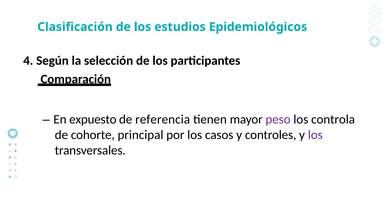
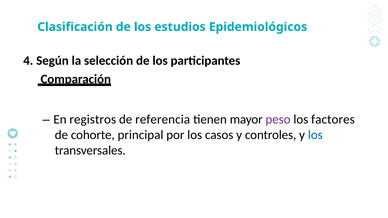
expuesto: expuesto -> registros (93, 119)
controla: controla -> factores (333, 119)
los colour: purple -> blue (315, 135)
